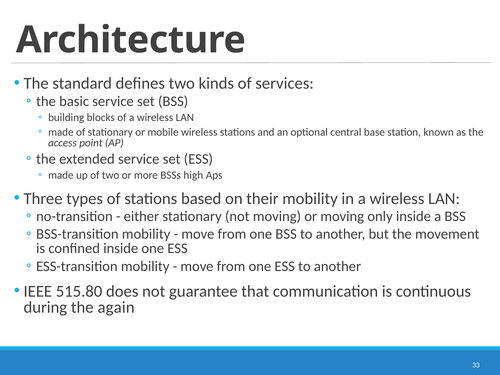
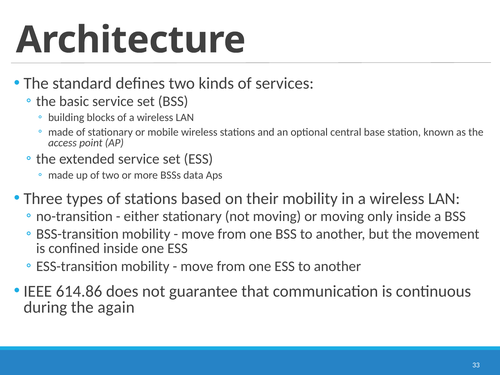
high: high -> data (193, 175)
515.80: 515.80 -> 614.86 (79, 291)
